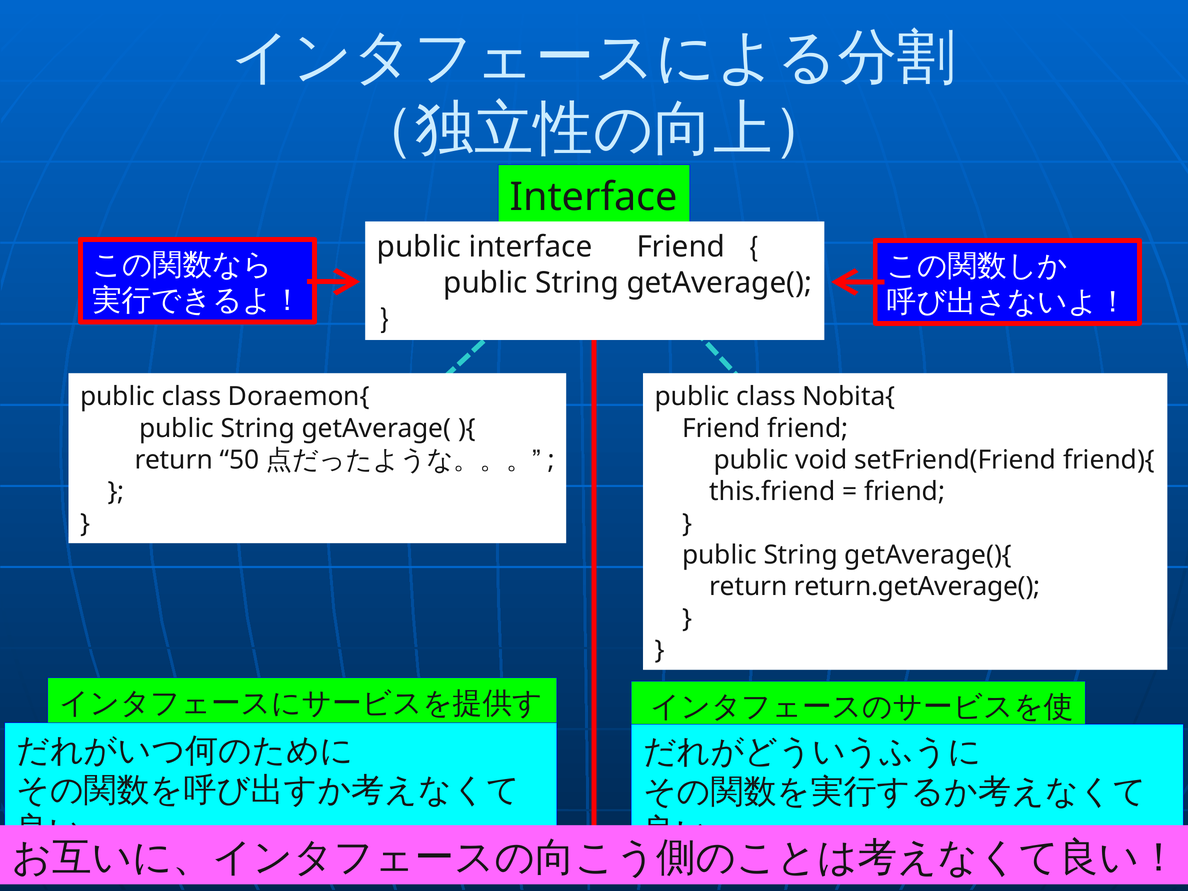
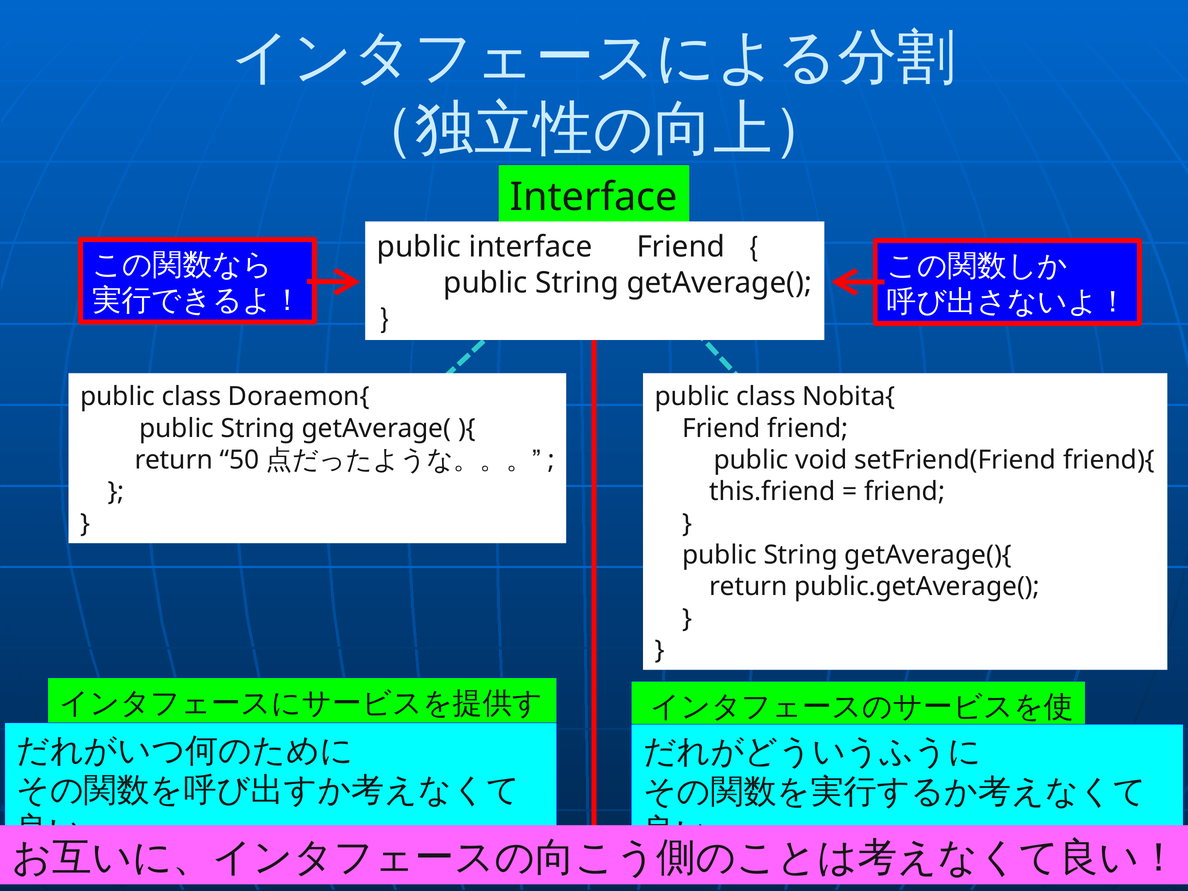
return.getAverage(: return.getAverage( -> public.getAverage( (917, 587)
